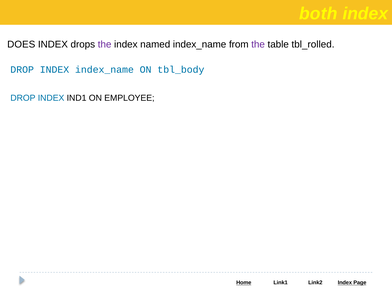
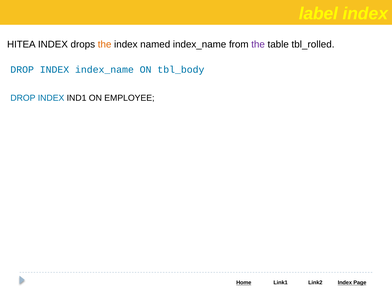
both: both -> label (318, 14)
DOES: DOES -> HITEA (21, 44)
the colour: purple -> orange (105, 44)
